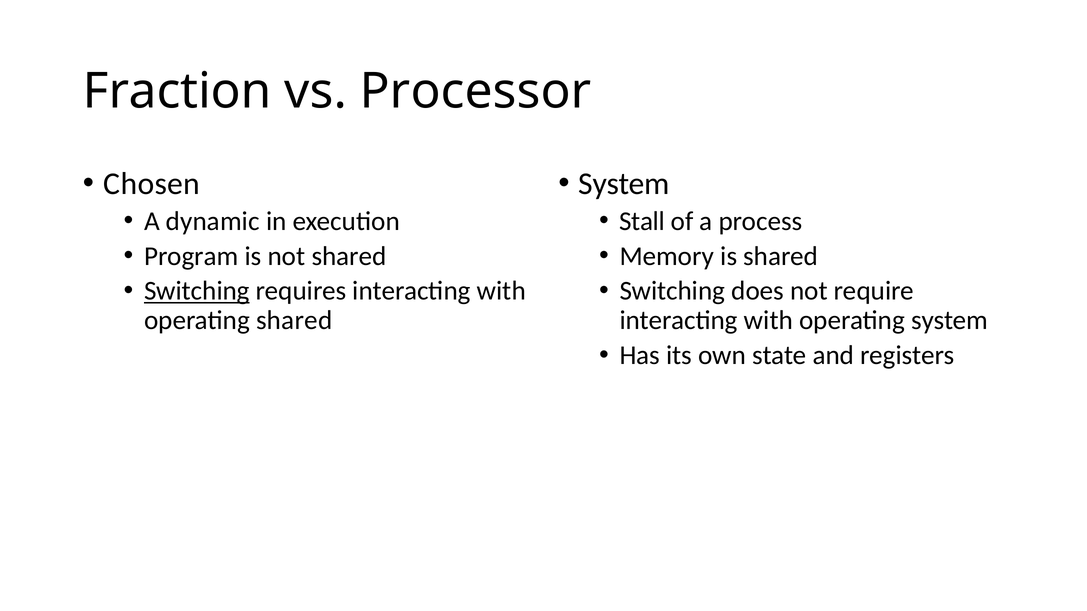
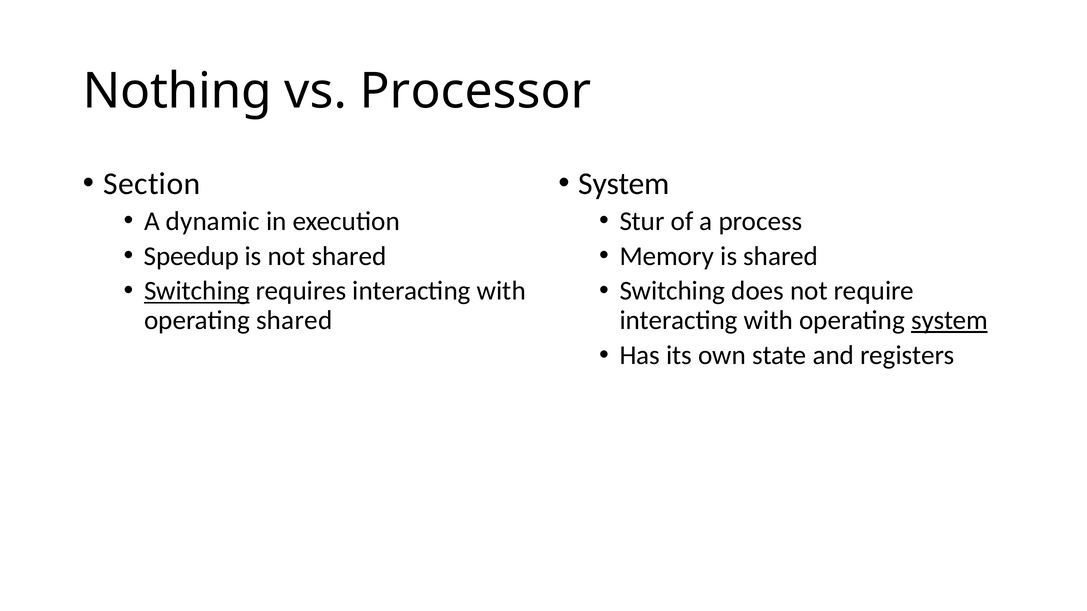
Fraction: Fraction -> Nothing (177, 91)
Chosen: Chosen -> Section (152, 184)
Stall: Stall -> Stur (642, 221)
Program: Program -> Speedup (191, 256)
system underline: none -> present (950, 321)
